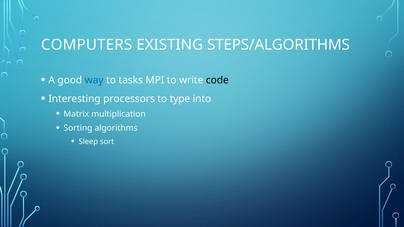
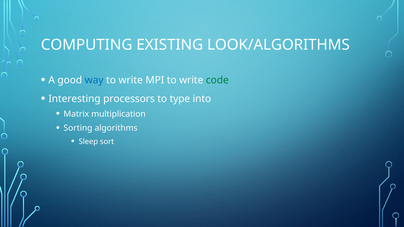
COMPUTERS: COMPUTERS -> COMPUTING (87, 45)
STEPS/ALGORITHMS: STEPS/ALGORITHMS -> LOOK/ALGORITHMS (278, 45)
tasks: tasks -> write (131, 80)
code colour: black -> green (217, 80)
